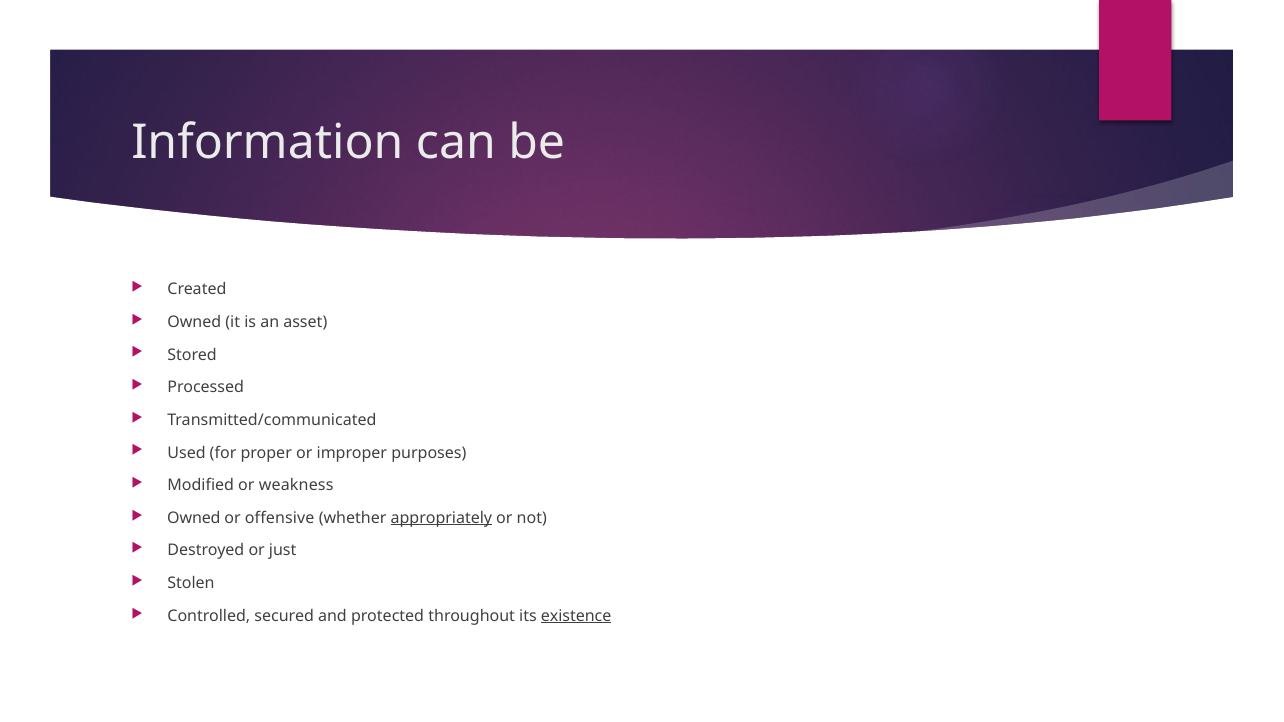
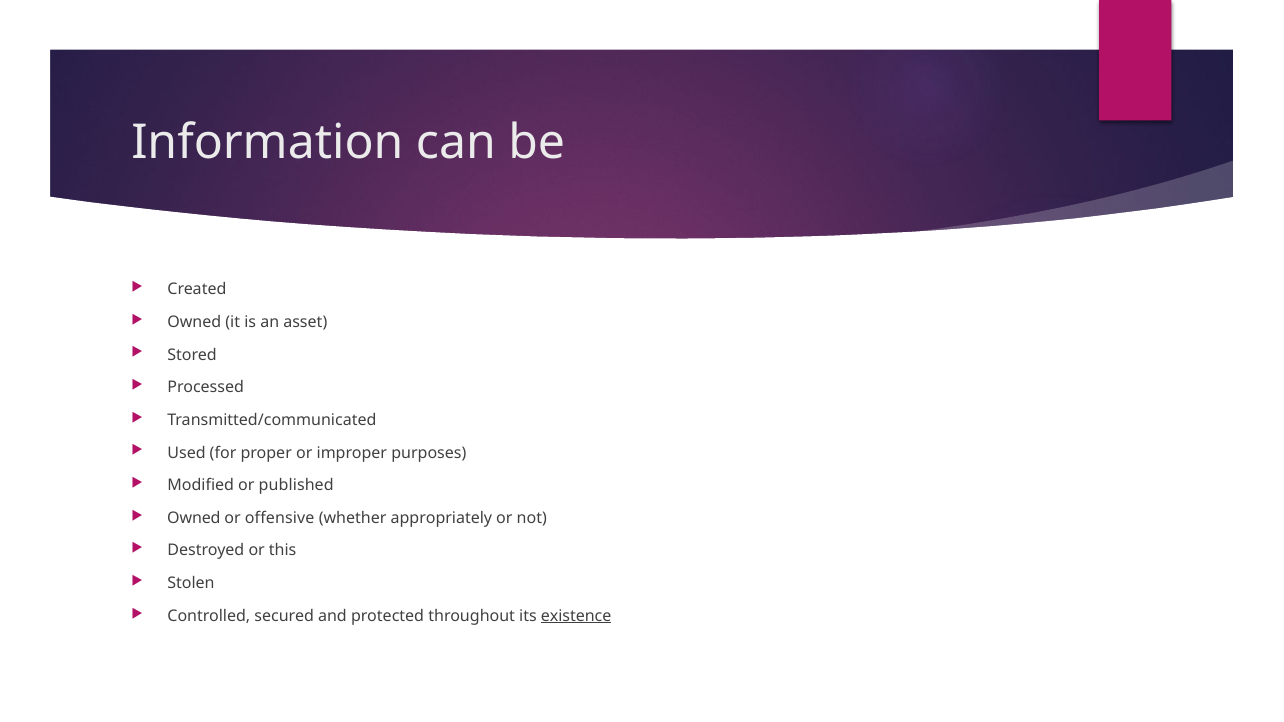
weakness: weakness -> published (296, 486)
appropriately underline: present -> none (441, 518)
just: just -> this (283, 551)
